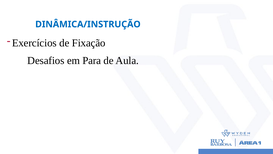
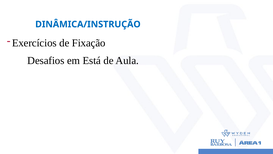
Para: Para -> Está (92, 60)
